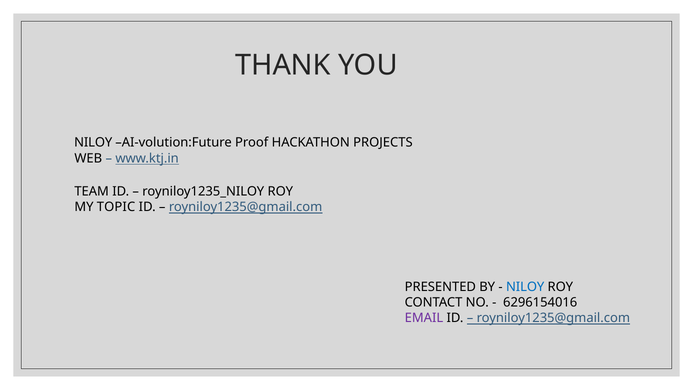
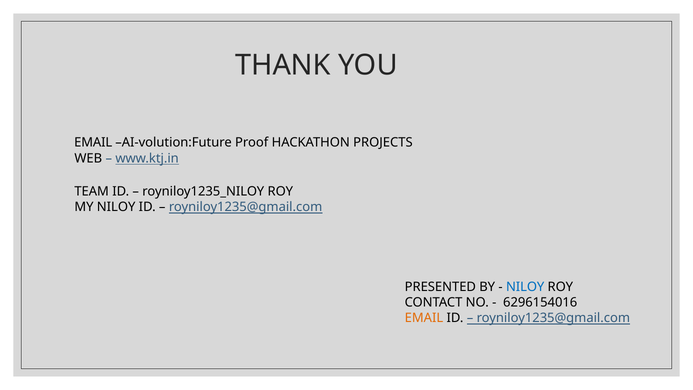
NILOY: NILOY -> EMAIL (93, 143)
MY TOPIC: TOPIC -> NILOY (116, 207)
EMAIL colour: purple -> orange (424, 318)
